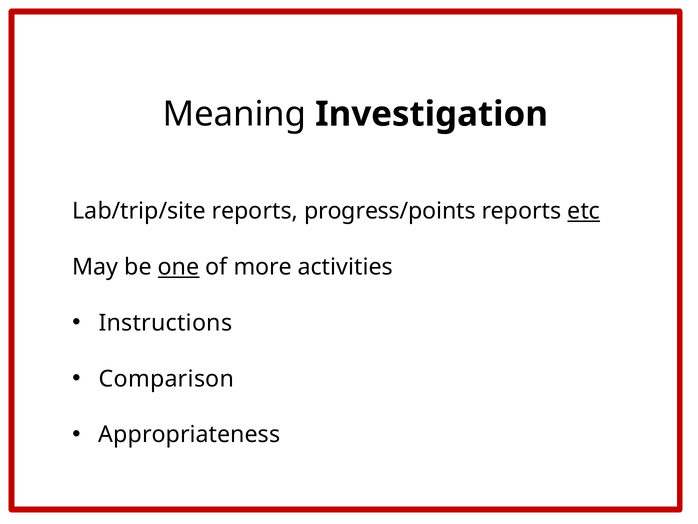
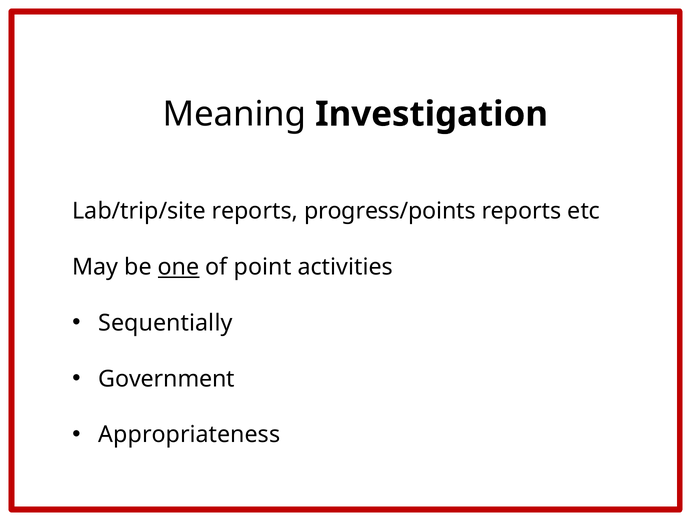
etc underline: present -> none (584, 211)
more: more -> point (262, 267)
Instructions: Instructions -> Sequentially (165, 323)
Comparison: Comparison -> Government (167, 378)
